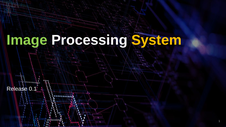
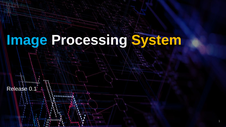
Image colour: light green -> light blue (27, 40)
